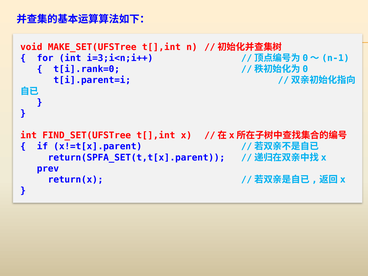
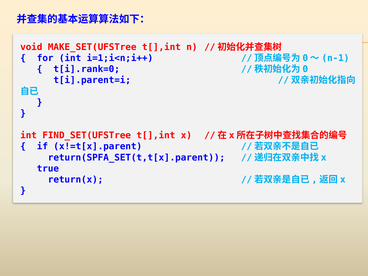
i=3;i<n;i++: i=3;i<n;i++ -> i=1;i<n;i++ (120, 58)
prev: prev -> true (48, 169)
